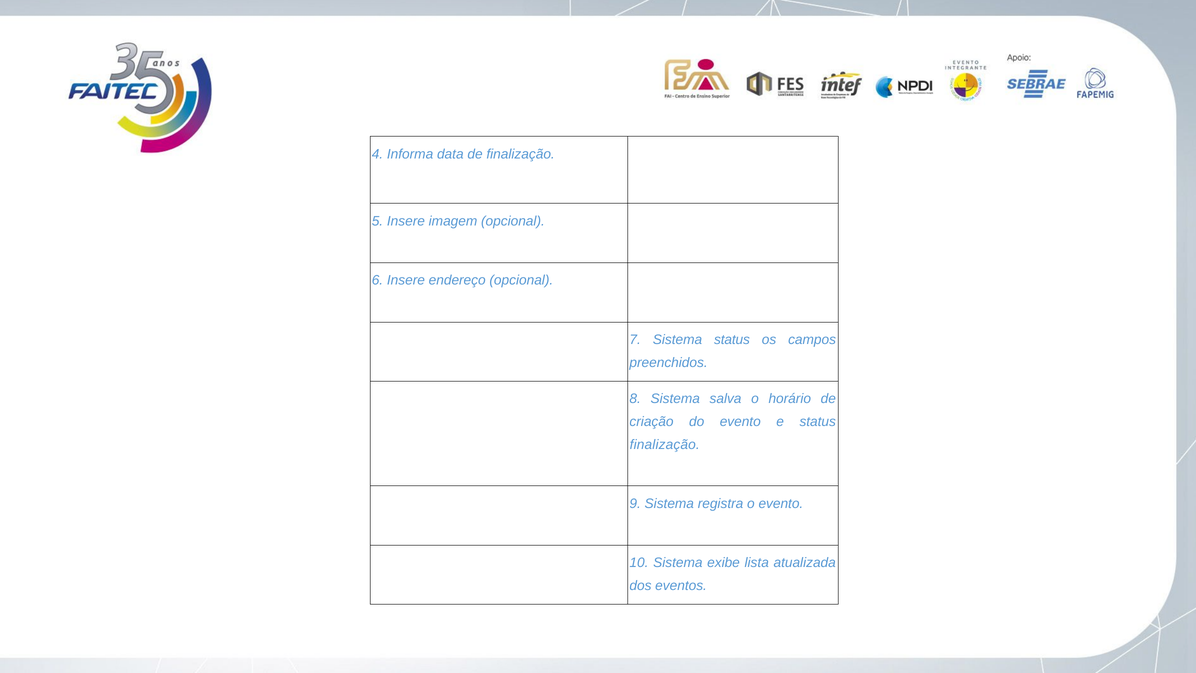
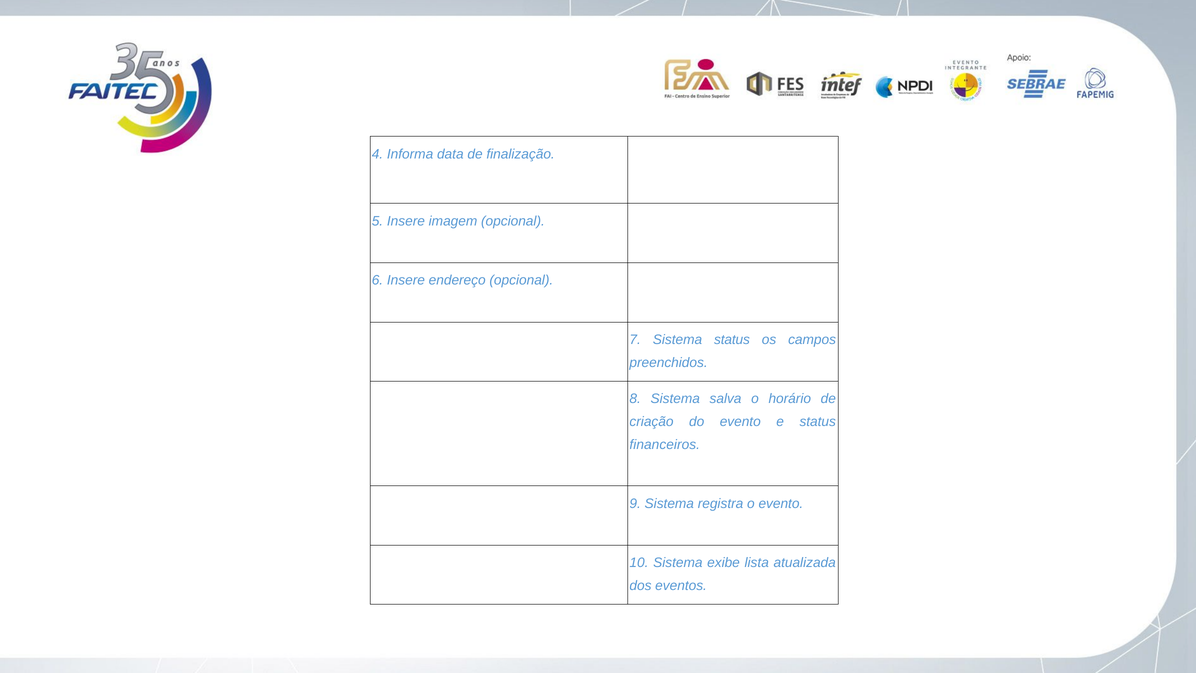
finalização: finalização -> financeiros (665, 445)
